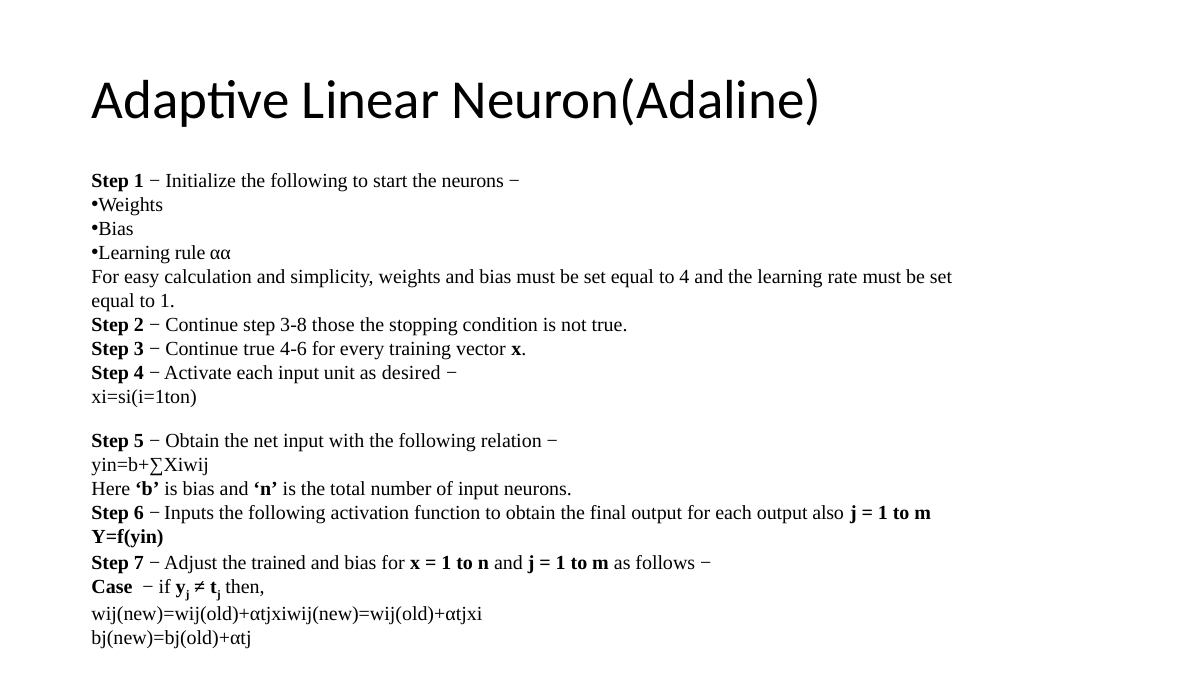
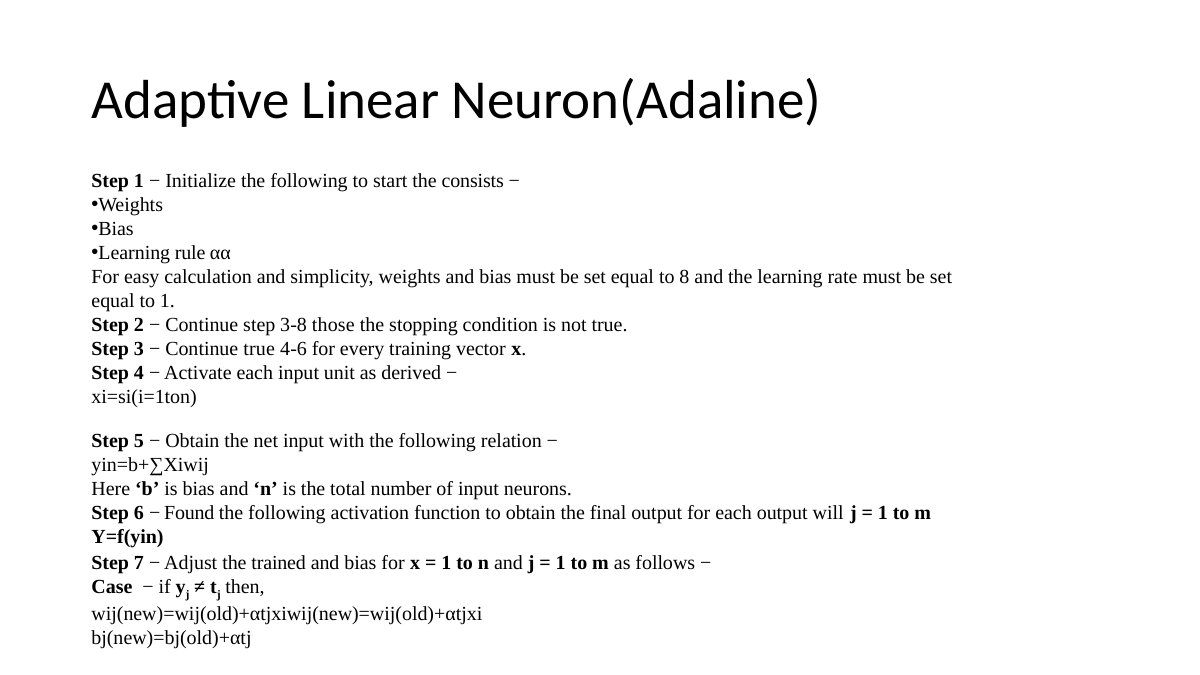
the neurons: neurons -> consists (473, 181)
to 4: 4 -> 8 (684, 277)
desired: desired -> derived (411, 373)
Inputs: Inputs -> Found (189, 512)
also: also -> will (828, 512)
